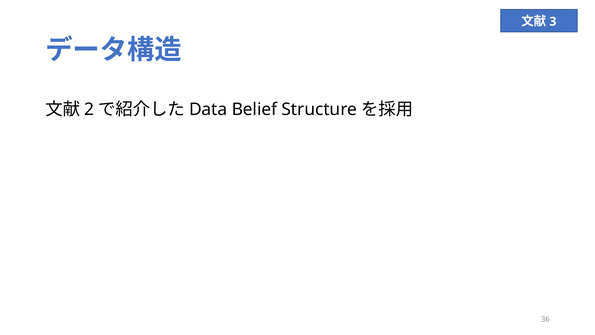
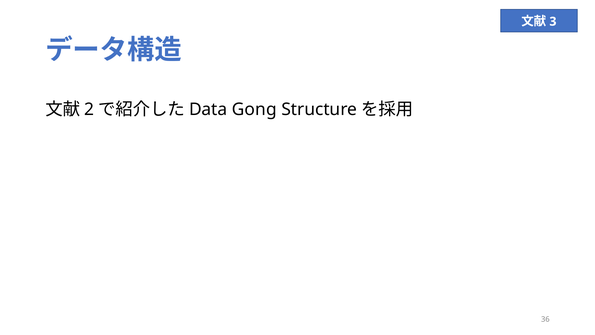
Belief: Belief -> Gong (254, 109)
